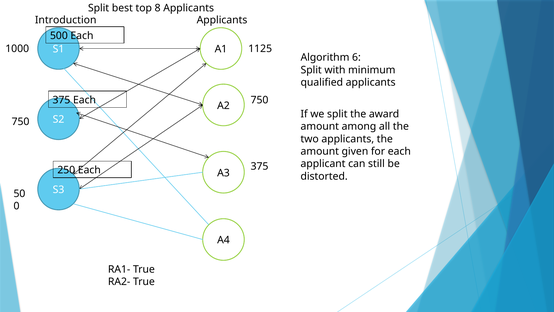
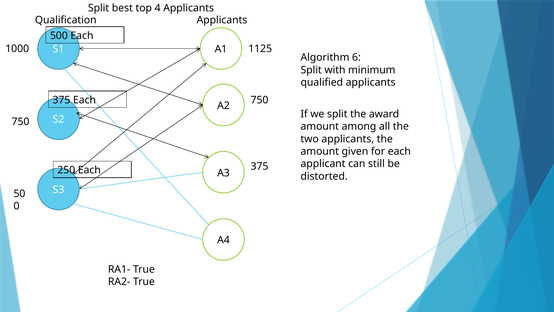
8: 8 -> 4 (158, 8)
Introduction: Introduction -> Qualification (66, 20)
